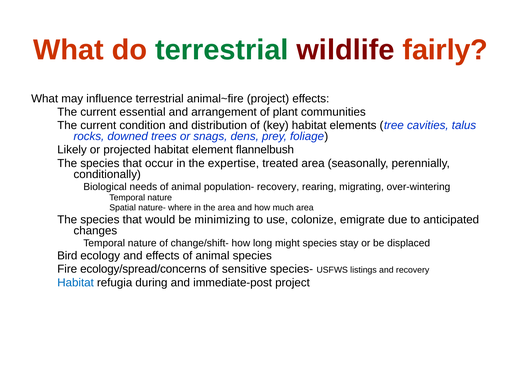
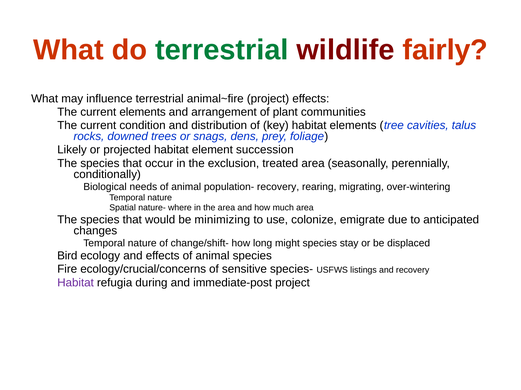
current essential: essential -> elements (143, 112)
flannelbush: flannelbush -> succession (265, 150)
expertise: expertise -> exclusion (234, 164)
ecology/spread/concerns: ecology/spread/concerns -> ecology/crucial/concerns (143, 270)
Habitat colour: blue -> purple (76, 283)
